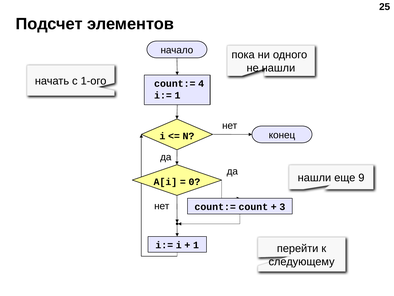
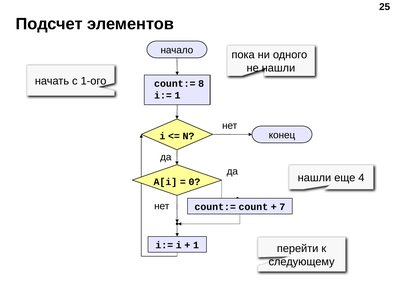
4: 4 -> 8 (201, 83)
9: 9 -> 4 (361, 178)
3: 3 -> 7 (282, 207)
